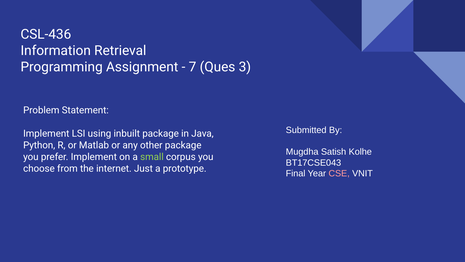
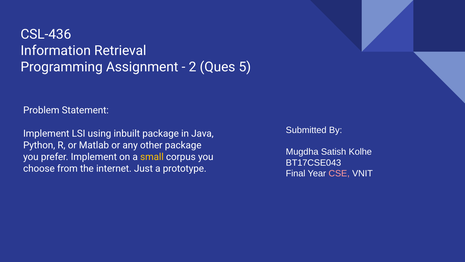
7: 7 -> 2 (193, 67)
3: 3 -> 5 (245, 67)
small colour: light green -> yellow (152, 157)
